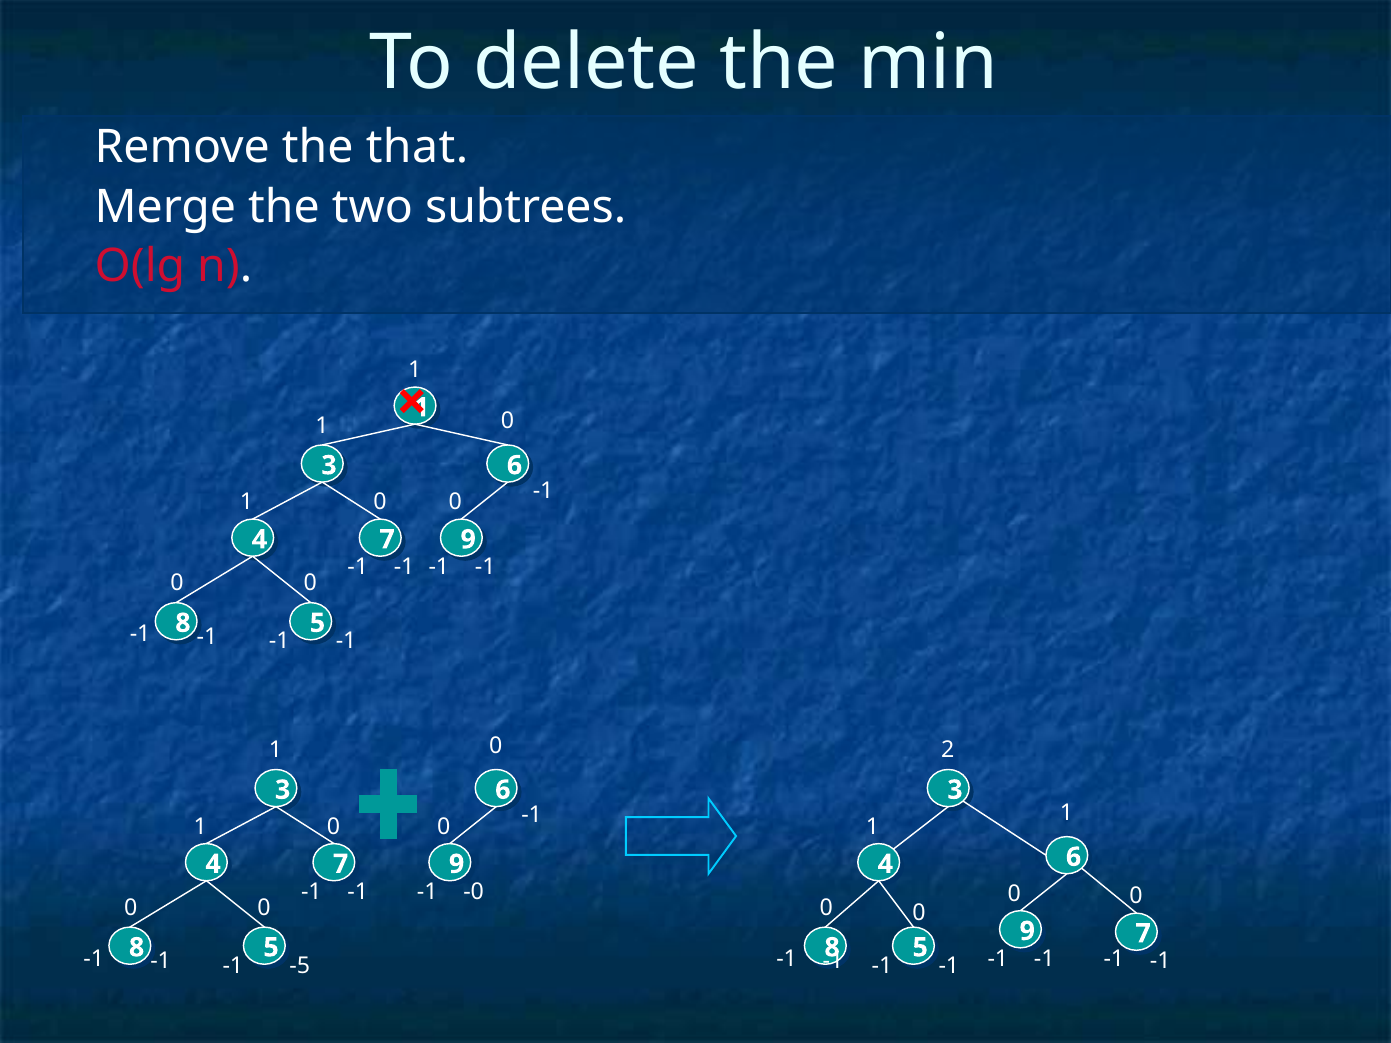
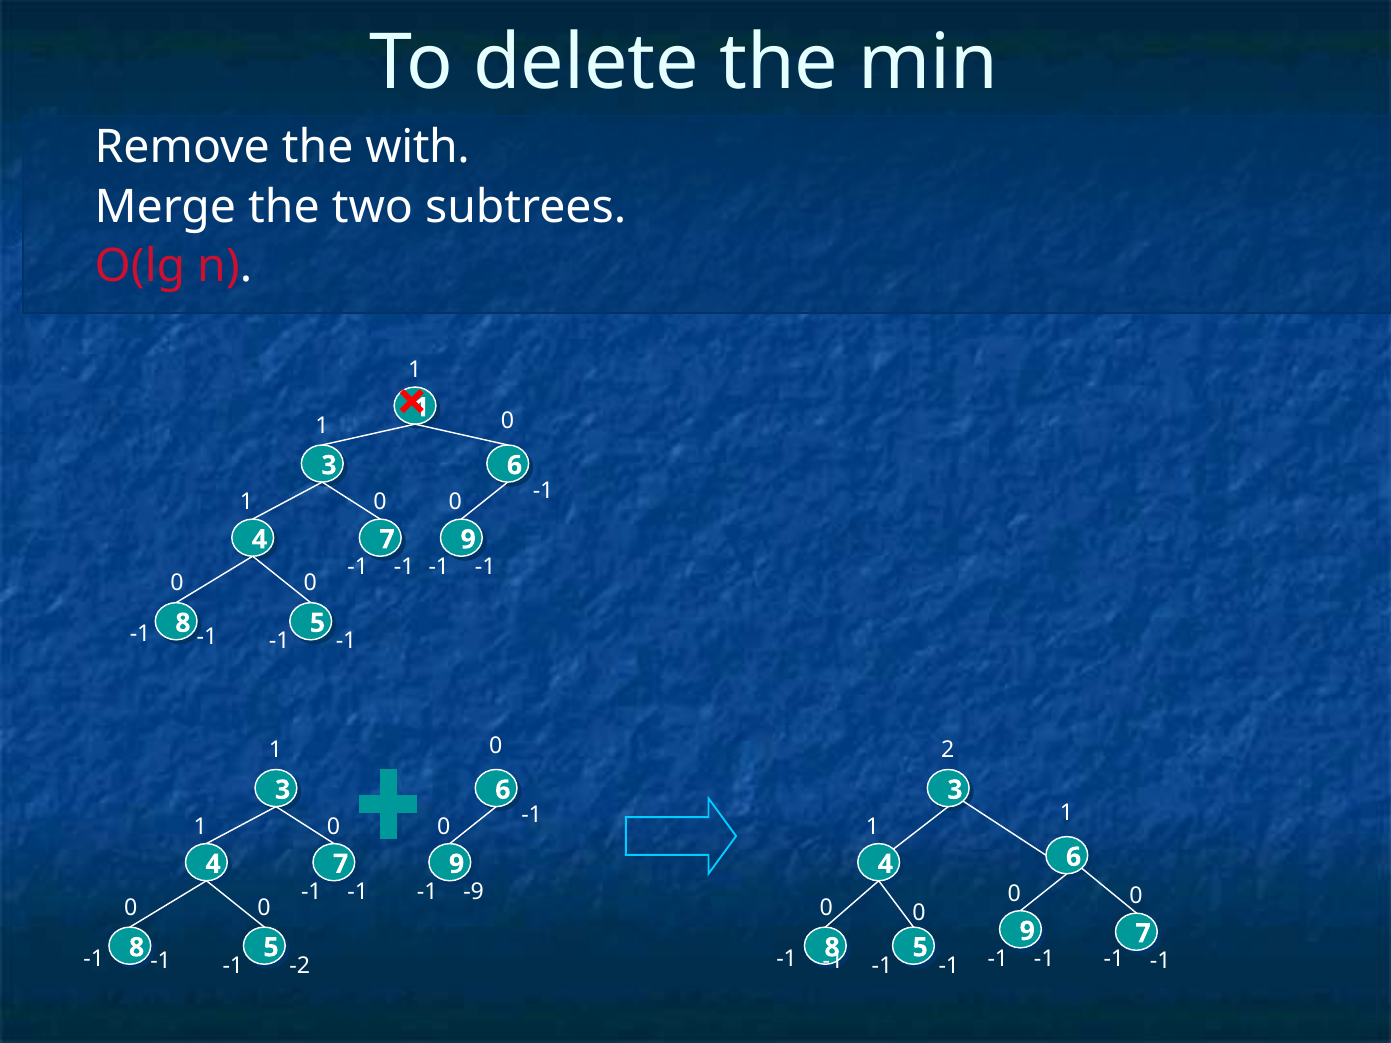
that: that -> with (417, 148)
-0: -0 -> -9 (474, 892)
-5: -5 -> -2 (300, 966)
